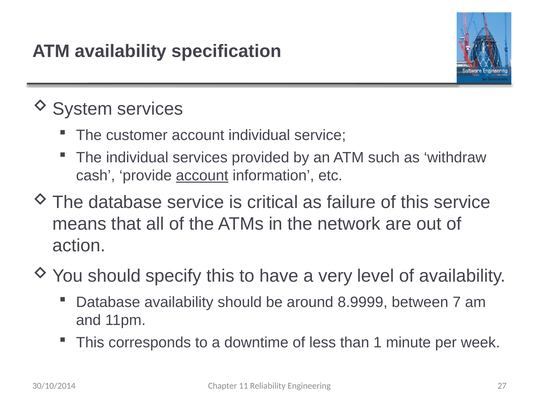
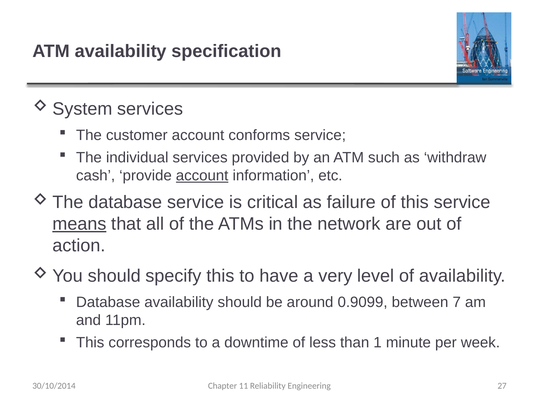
account individual: individual -> conforms (259, 135)
means underline: none -> present (79, 224)
8.9999: 8.9999 -> 0.9099 (363, 302)
